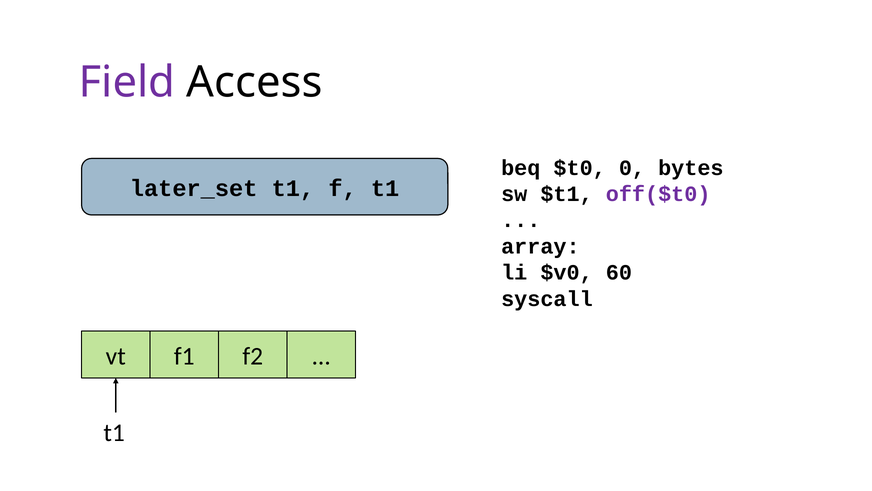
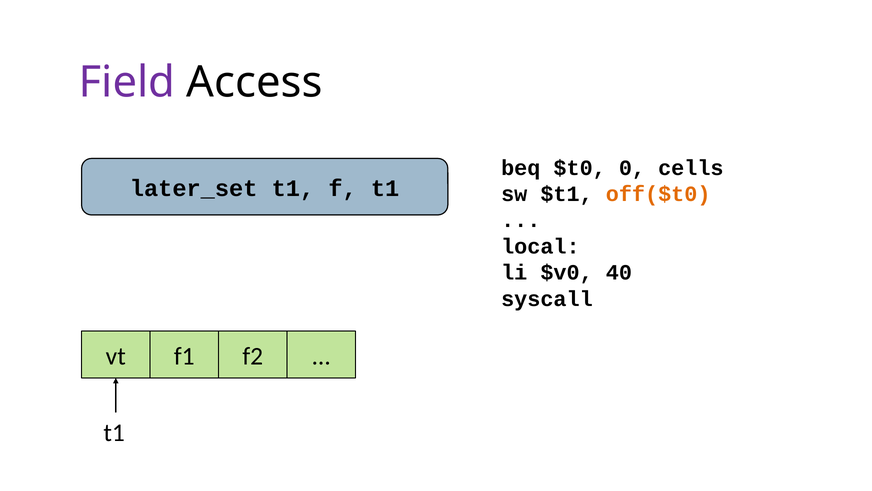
bytes: bytes -> cells (691, 168)
off($t0 colour: purple -> orange (658, 194)
array: array -> local (540, 246)
60: 60 -> 40 (619, 272)
